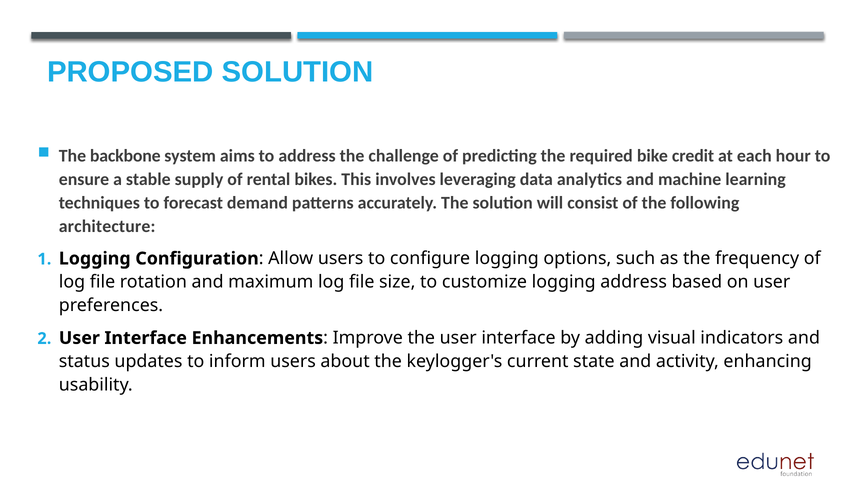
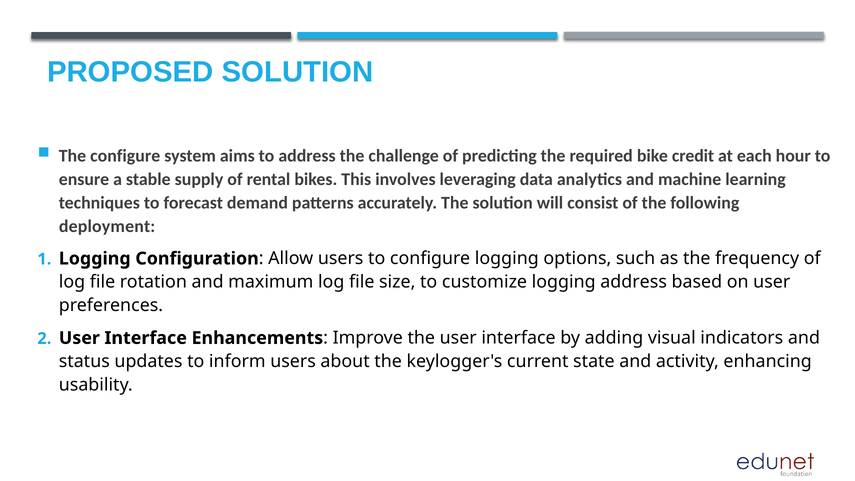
The backbone: backbone -> configure (125, 156)
architecture: architecture -> deployment (107, 226)
